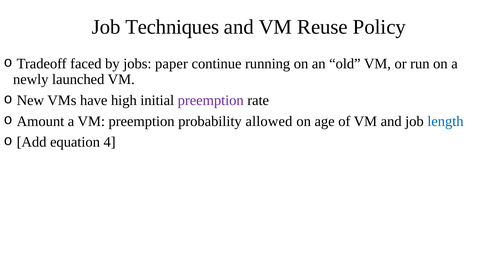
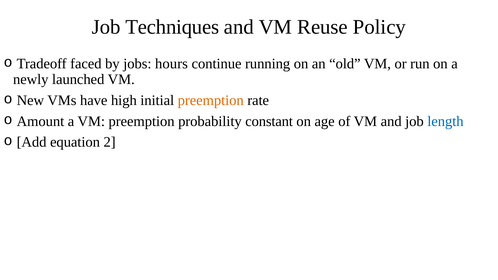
paper: paper -> hours (171, 64)
preemption colour: purple -> orange (211, 100)
allowed: allowed -> constant (269, 121)
4: 4 -> 2 (110, 142)
